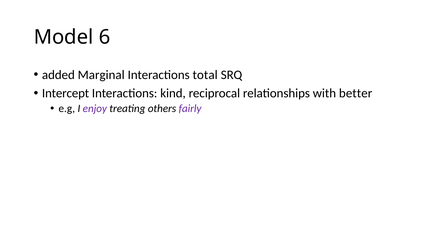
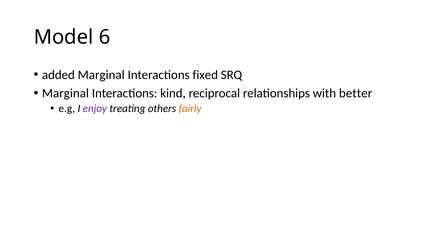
total: total -> fixed (205, 75)
Intercept: Intercept -> Marginal (65, 93)
fairly colour: purple -> orange (190, 108)
